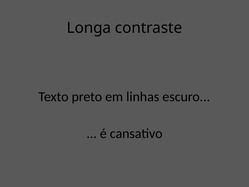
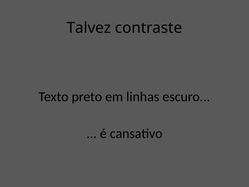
Longa: Longa -> Talvez (89, 28)
